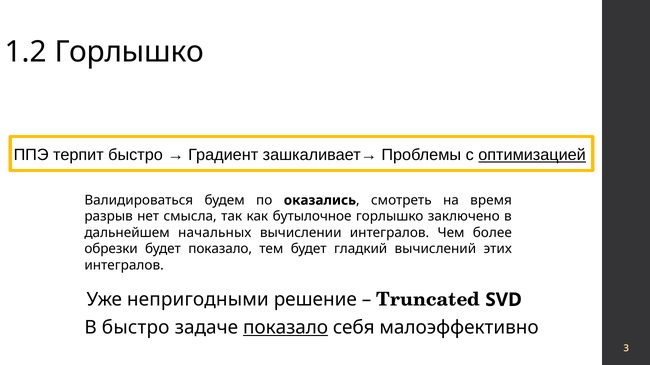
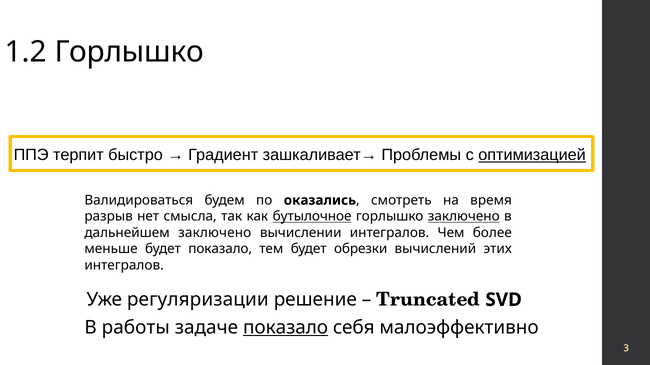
бутылочное underline: none -> present (312, 217)
заключено underline: none -> present (464, 217)
дальнейшем начальных: начальных -> заключено (215, 233)
обрезки: обрезки -> меньше (111, 249)
гладкий: гладкий -> обрезки (361, 249)
непригодными: непригодными -> регуляризации (198, 300)
В быстро: быстро -> работы (136, 328)
